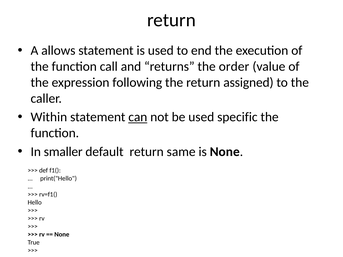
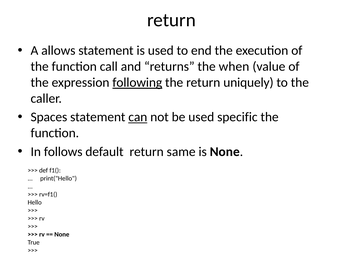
order: order -> when (234, 67)
following underline: none -> present (137, 83)
assigned: assigned -> uniquely (248, 83)
Within: Within -> Spaces (49, 117)
smaller: smaller -> follows (63, 152)
